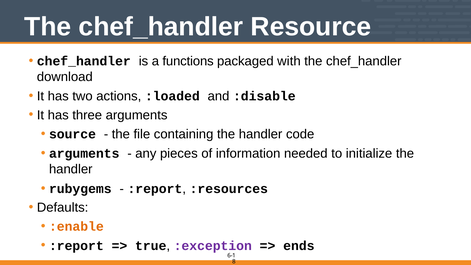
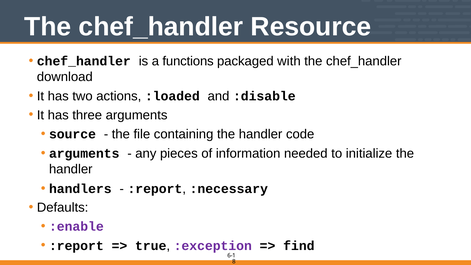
rubygems: rubygems -> handlers (80, 189)
:resources: :resources -> :necessary (229, 189)
:enable colour: orange -> purple (76, 227)
ends: ends -> find (299, 246)
